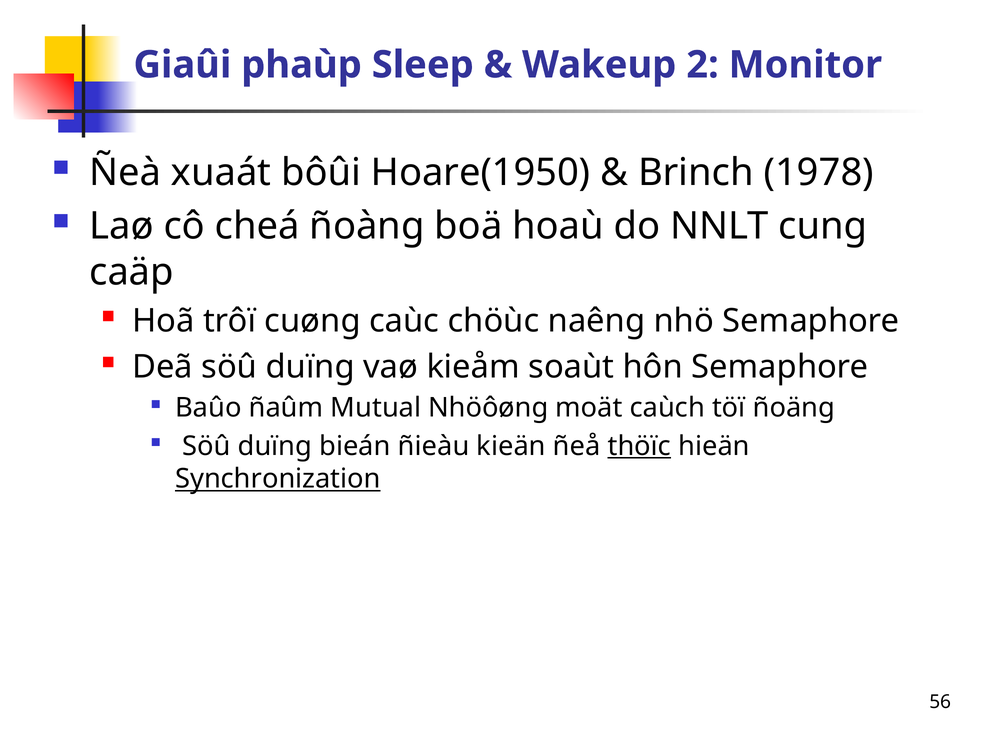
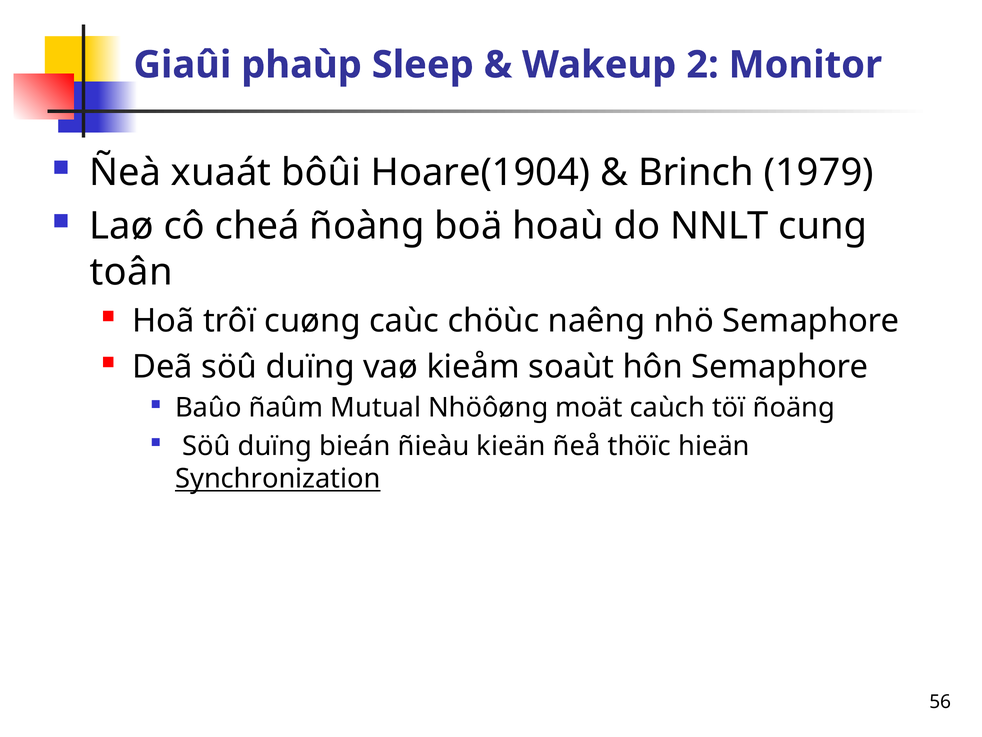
Hoare(1950: Hoare(1950 -> Hoare(1904 (481, 173)
1978: 1978 -> 1979 (819, 173)
caäp: caäp -> toân (131, 272)
thöïc underline: present -> none (639, 446)
